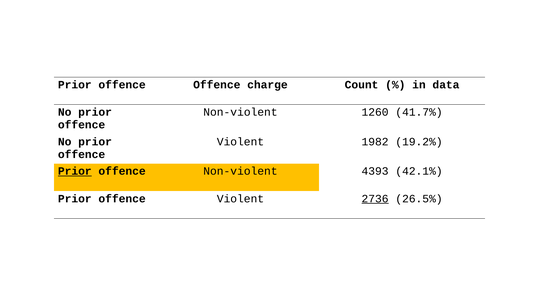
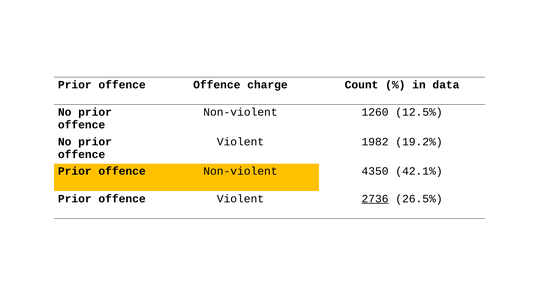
41.7%: 41.7% -> 12.5% (419, 112)
Prior underline: present -> none (75, 171)
4393: 4393 -> 4350 (375, 171)
